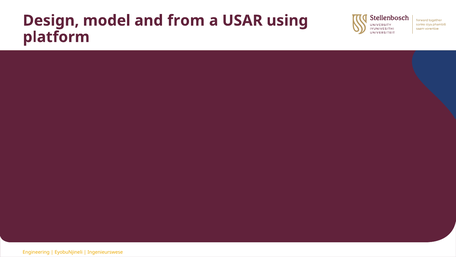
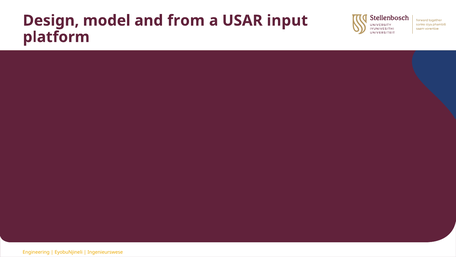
using: using -> input (287, 21)
